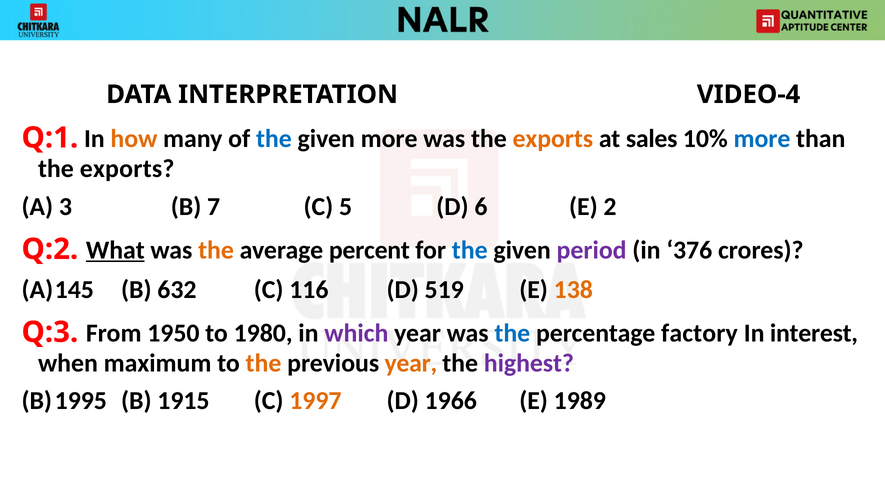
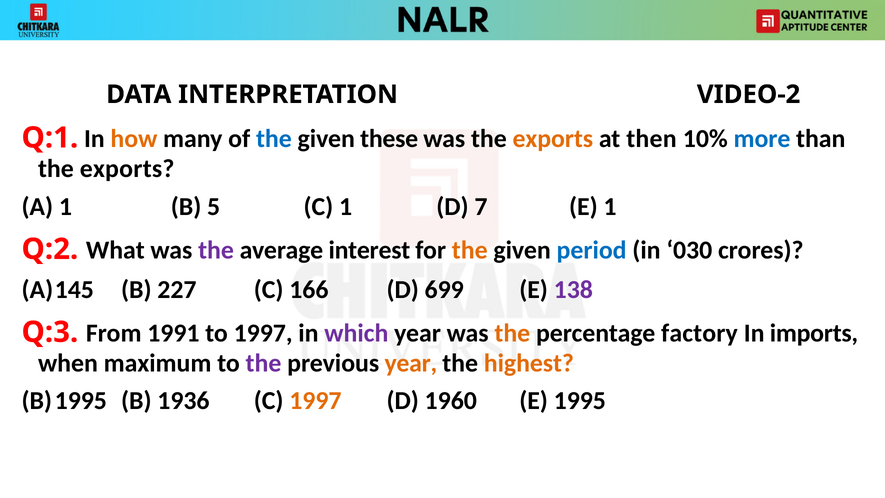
VIDEO-4: VIDEO-4 -> VIDEO-2 (749, 94)
given more: more -> these (389, 139)
sales: sales -> then (651, 139)
A 3: 3 -> 1 (65, 206)
7: 7 -> 5 (214, 206)
C 5: 5 -> 1 (346, 206)
6: 6 -> 7 (481, 206)
E 2: 2 -> 1 (610, 206)
What underline: present -> none (115, 250)
the colour: orange -> purple (216, 250)
percent: percent -> interest (369, 250)
the colour: blue -> orange (470, 250)
period colour: purple -> blue (592, 250)
376: 376 -> 030 (689, 250)
632: 632 -> 227 (177, 289)
116: 116 -> 166 (309, 289)
519: 519 -> 699 (444, 289)
138 colour: orange -> purple (573, 289)
1950: 1950 -> 1991 (173, 333)
to 1980: 1980 -> 1997 (263, 333)
the colour: blue -> orange (512, 333)
interest: interest -> imports (814, 333)
the colour: orange -> purple (264, 363)
highest colour: purple -> orange (529, 363)
1915: 1915 -> 1936 (183, 401)
1966: 1966 -> 1960 (451, 401)
1989: 1989 -> 1995 (580, 401)
